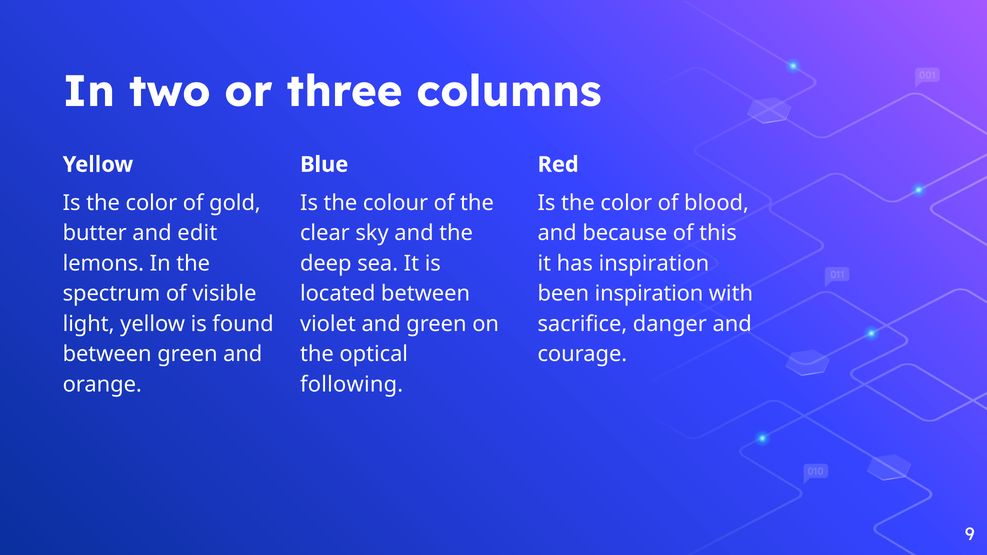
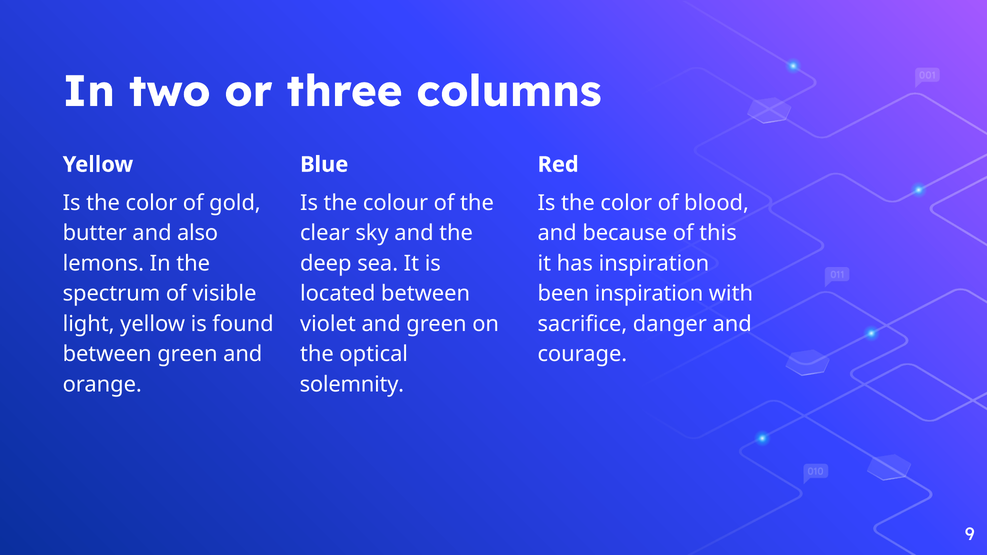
edit: edit -> also (198, 233)
following: following -> solemnity (352, 384)
